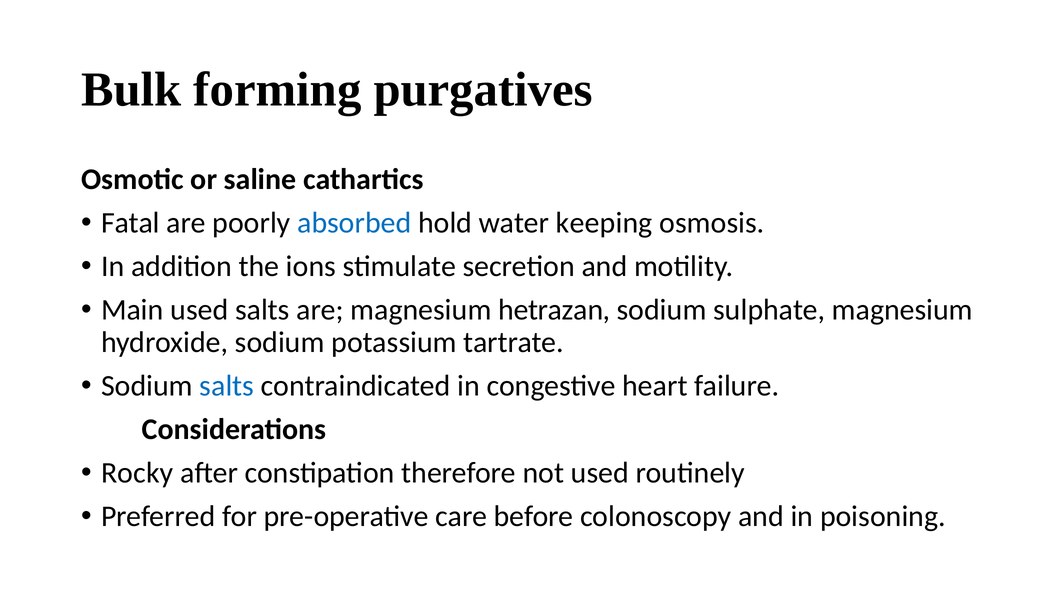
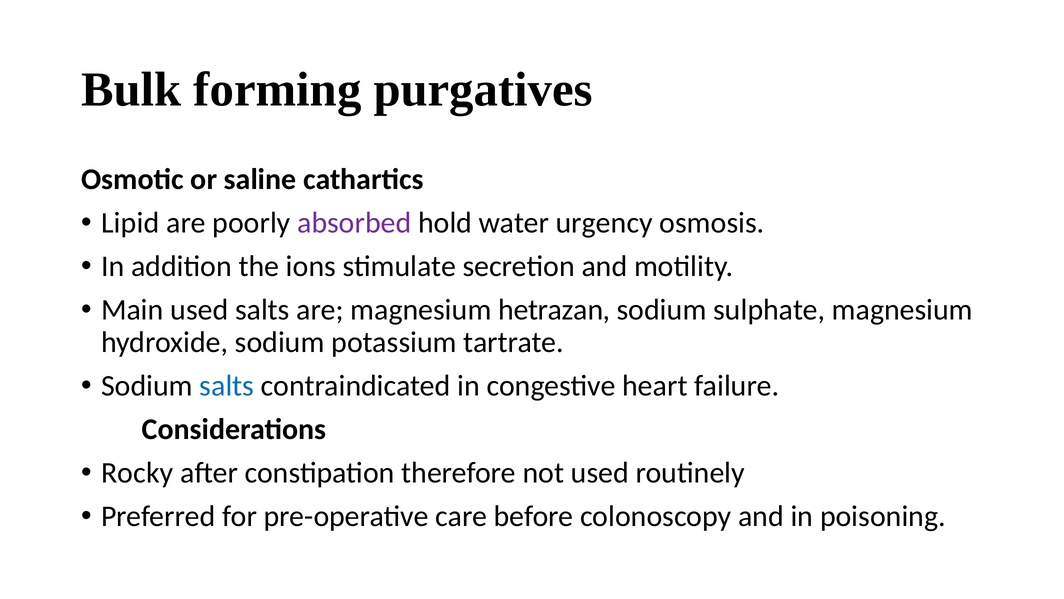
Fatal: Fatal -> Lipid (130, 223)
absorbed colour: blue -> purple (354, 223)
keeping: keeping -> urgency (604, 223)
